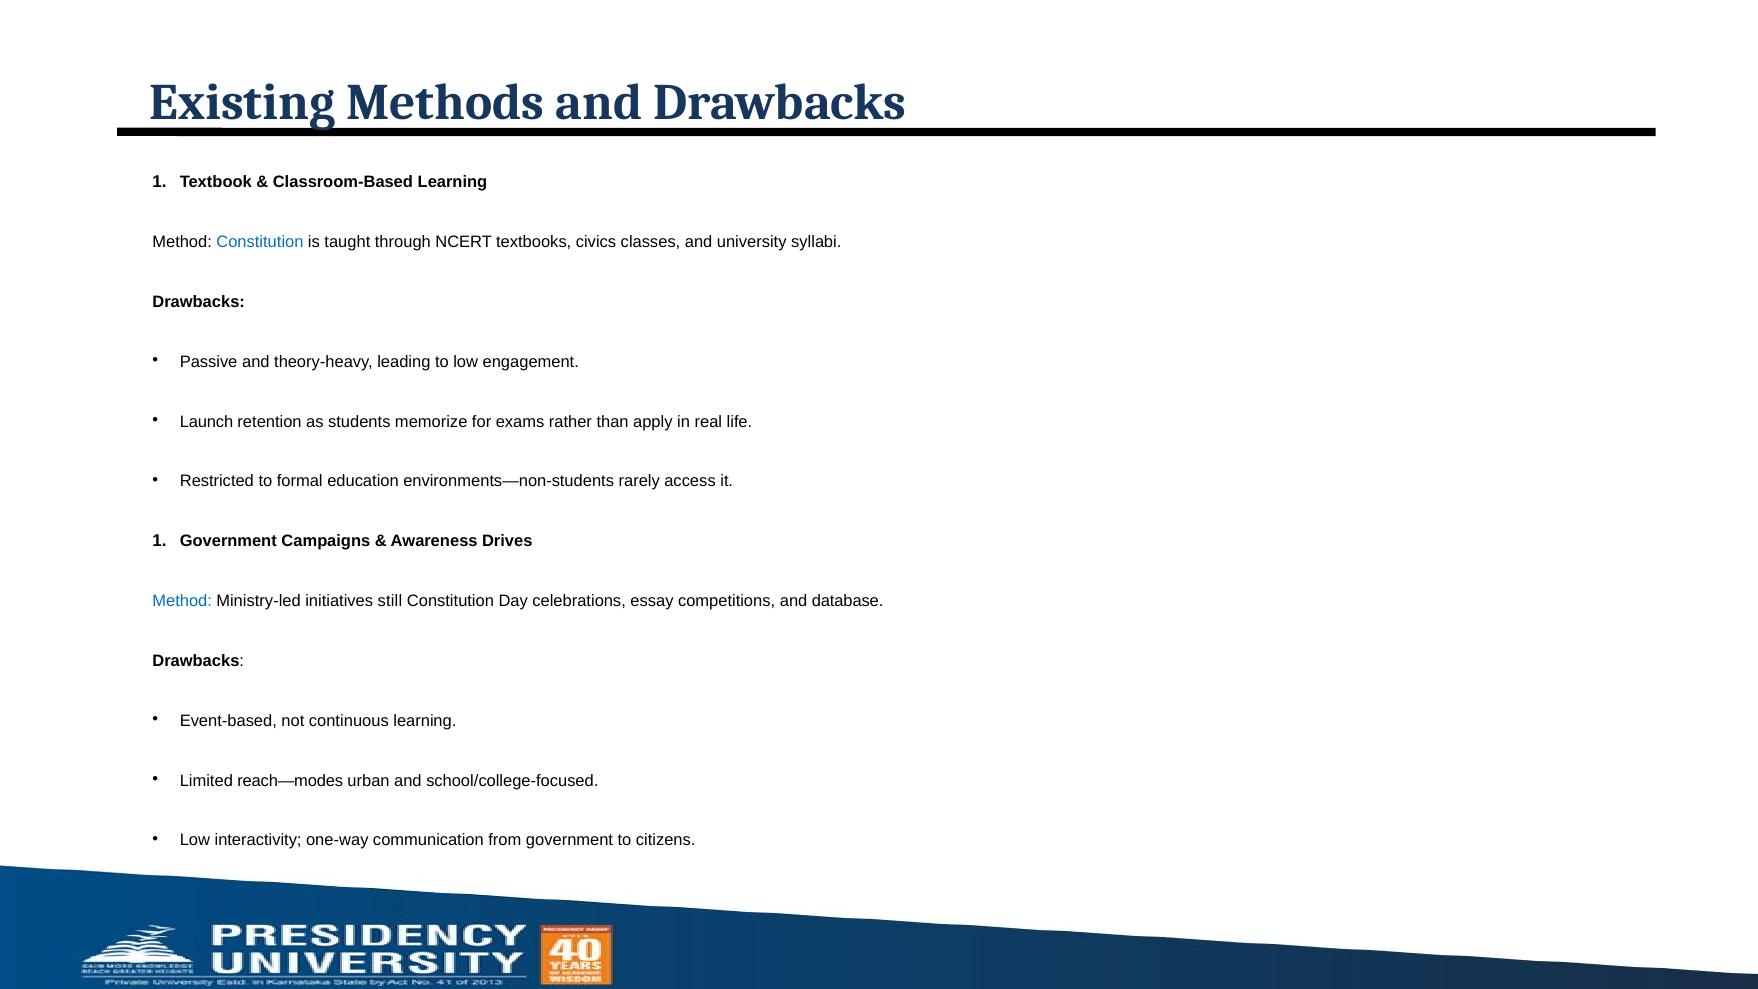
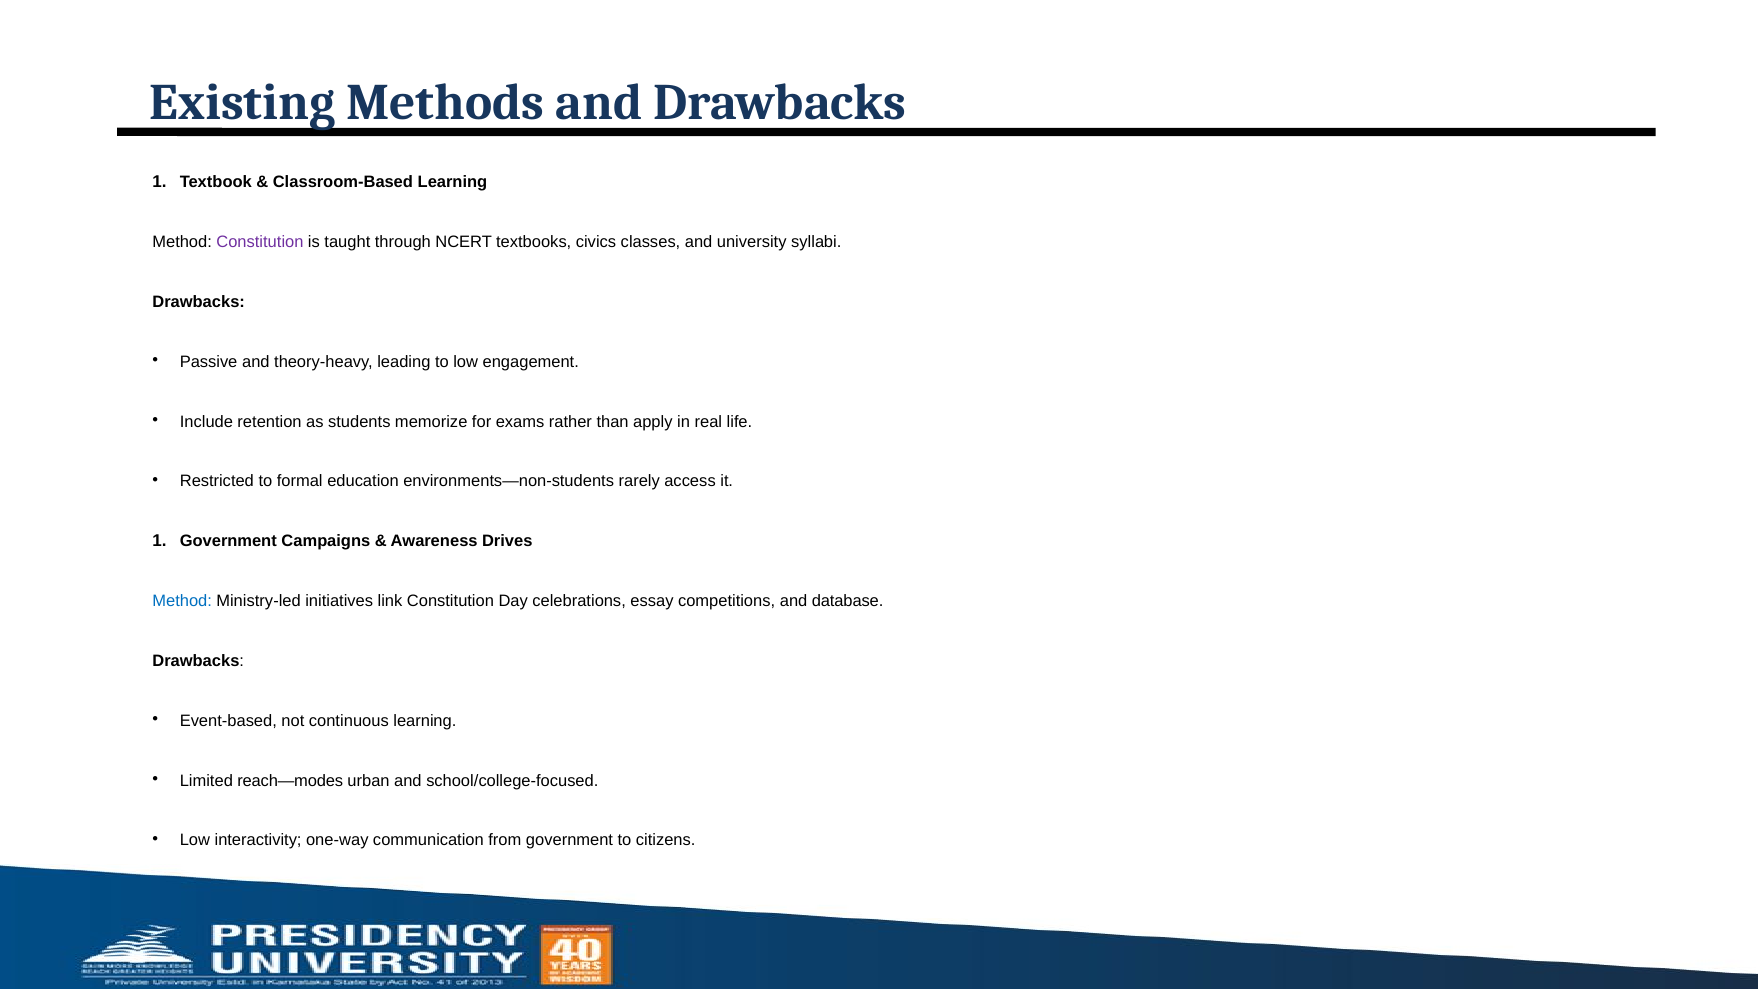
Constitution colour: blue -> purple (260, 242)
Launch: Launch -> Include (206, 422)
still: still -> link (390, 601)
